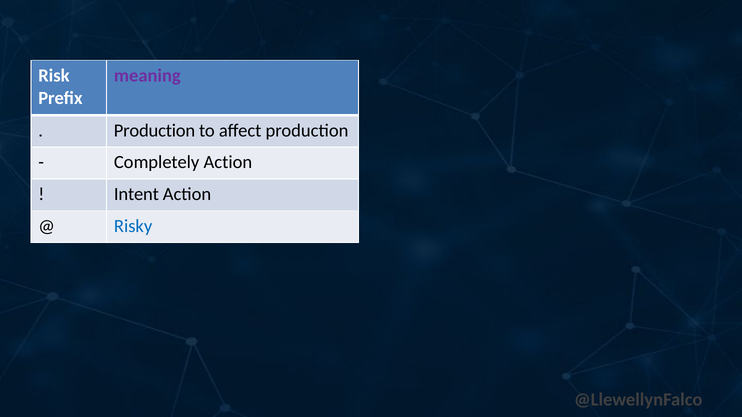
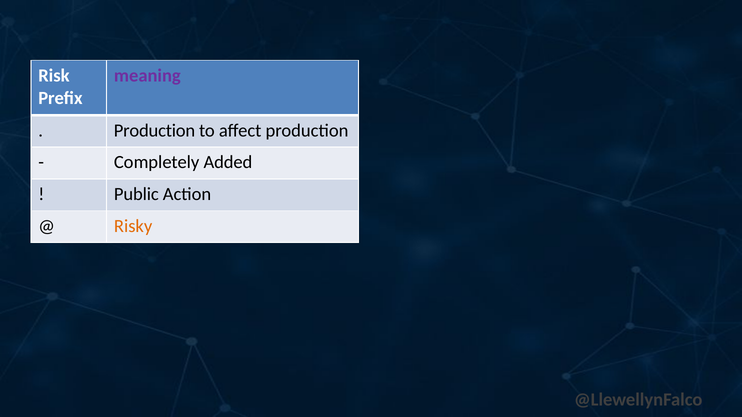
Completely Action: Action -> Added (228, 162)
Intent: Intent -> Public (136, 194)
Risky colour: blue -> orange (133, 226)
